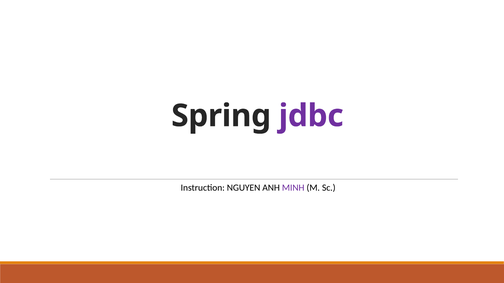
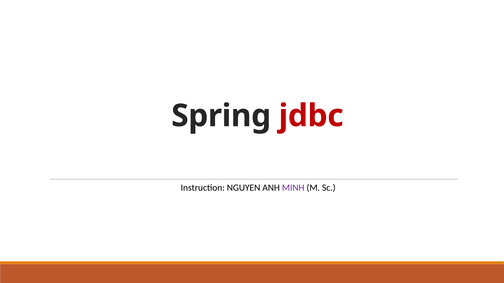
jdbc colour: purple -> red (311, 116)
